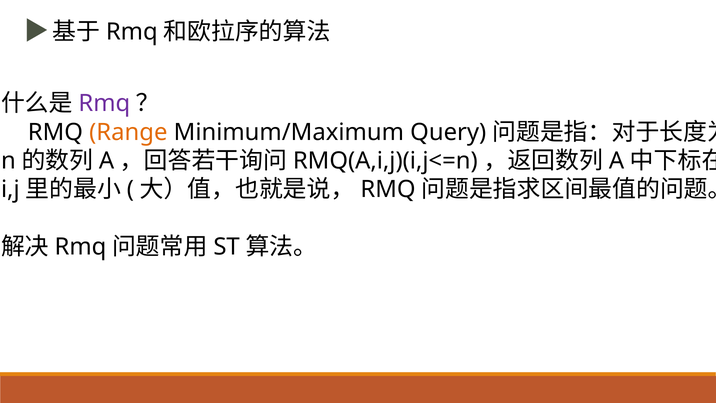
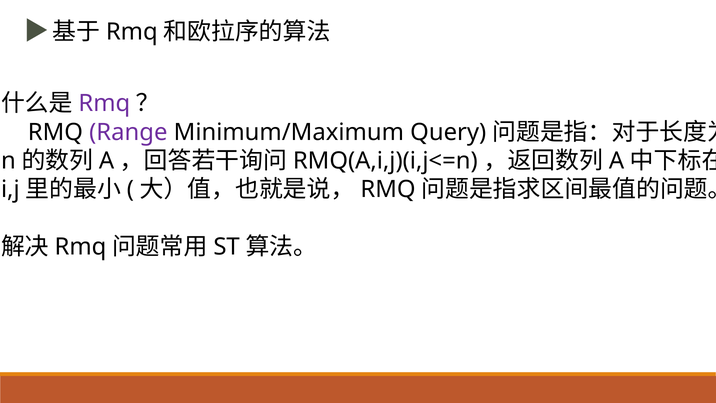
Range colour: orange -> purple (128, 132)
